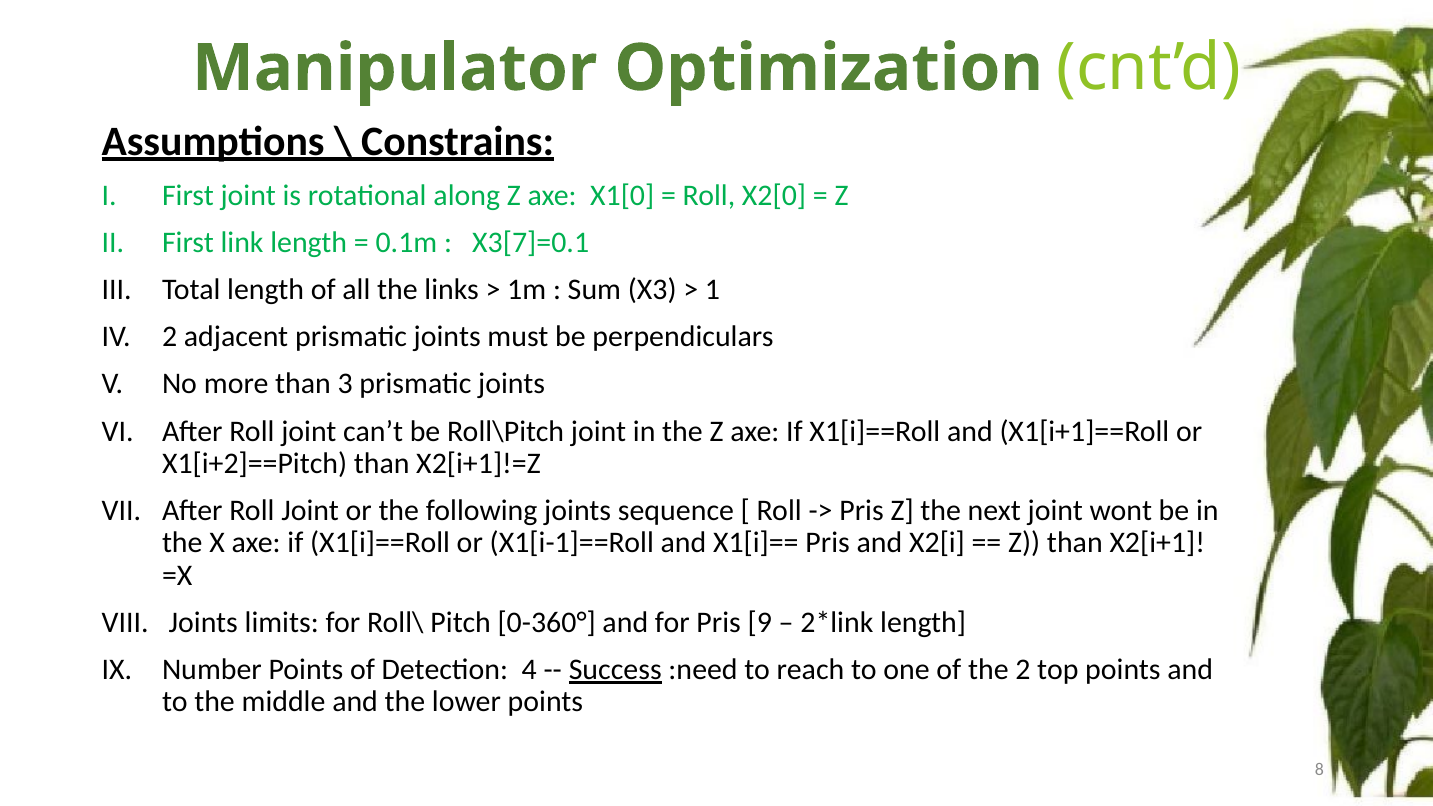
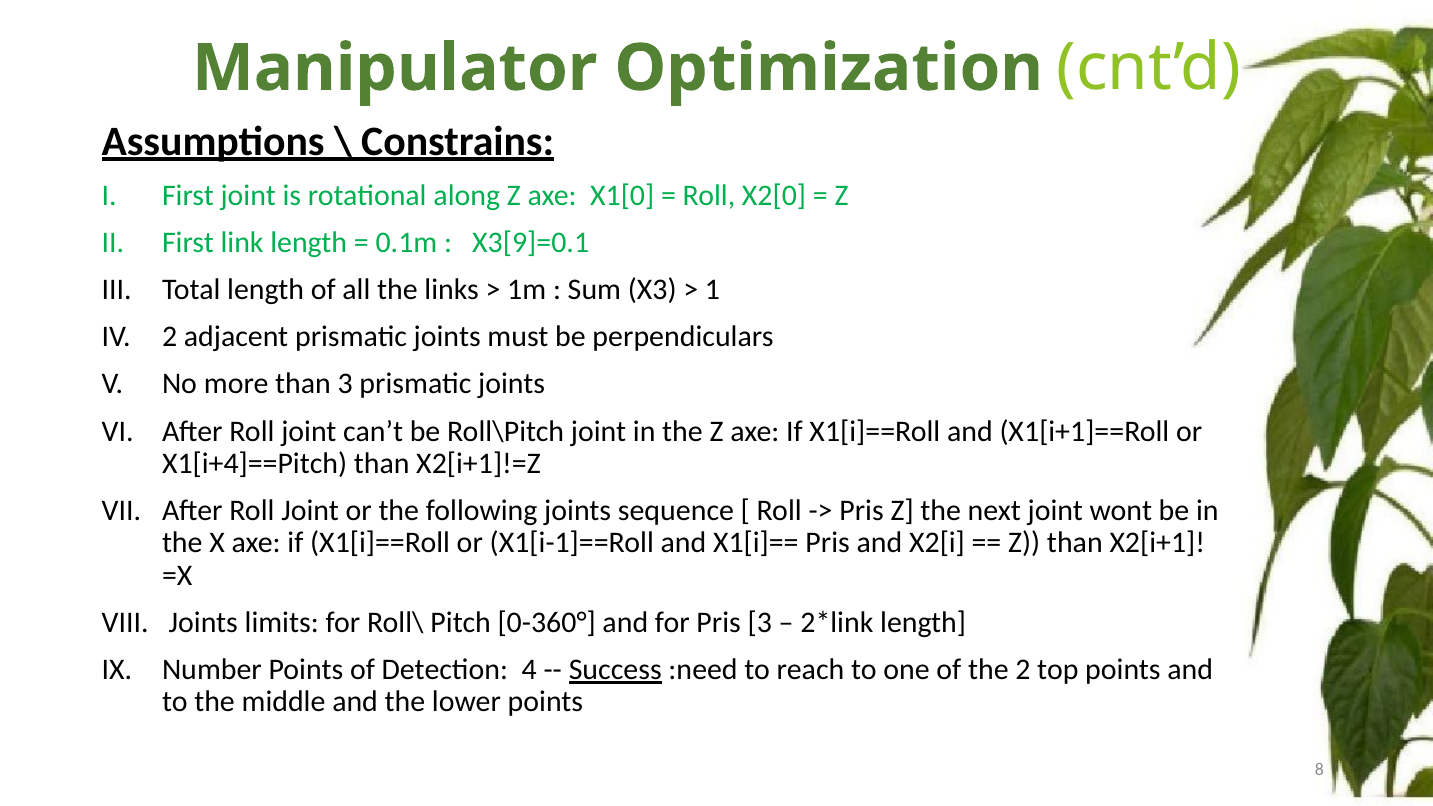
X3[7]=0.1: X3[7]=0.1 -> X3[9]=0.1 (531, 242)
X1[i+2]==Pitch: X1[i+2]==Pitch -> X1[i+4]==Pitch (255, 464)
Pris 9: 9 -> 3 (760, 623)
